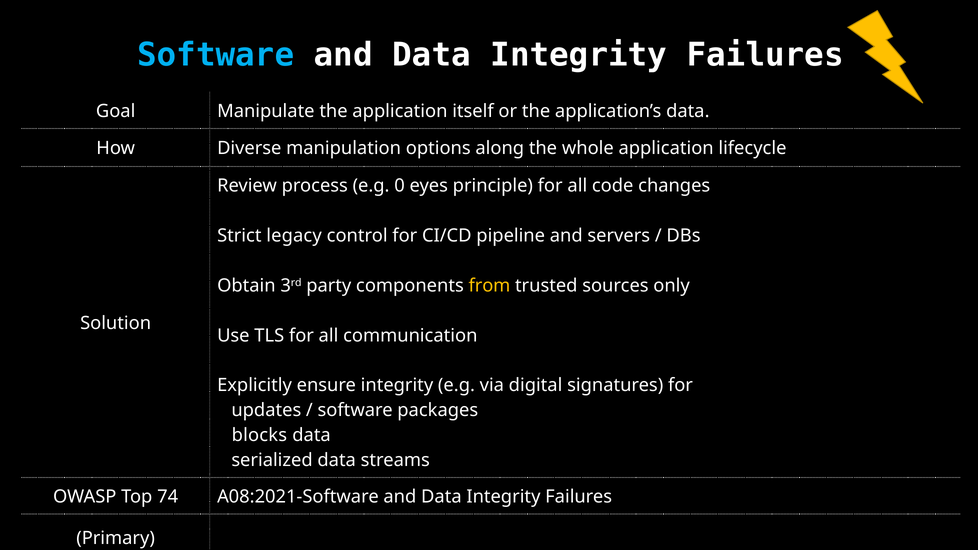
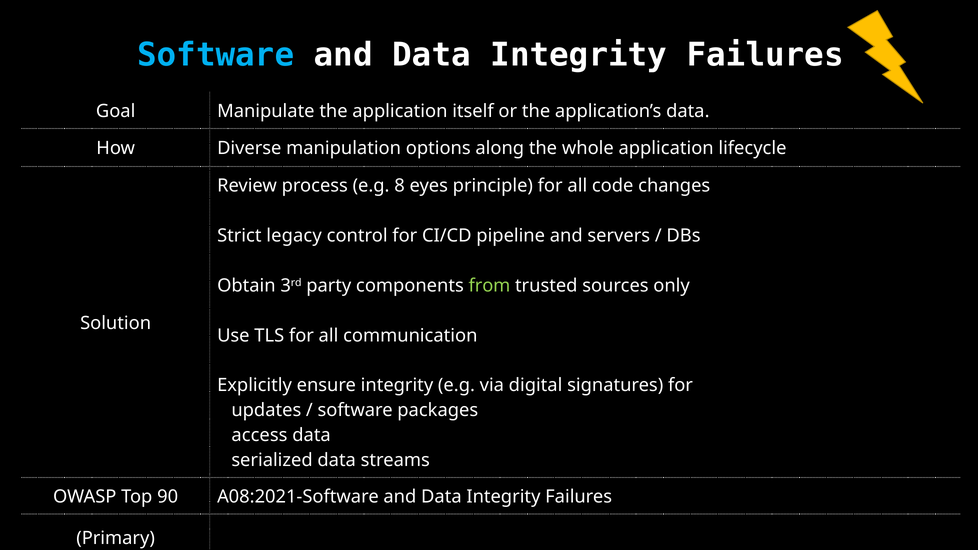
0: 0 -> 8 (400, 186)
from colour: yellow -> light green (489, 286)
blocks: blocks -> access (259, 435)
74: 74 -> 90 (168, 497)
